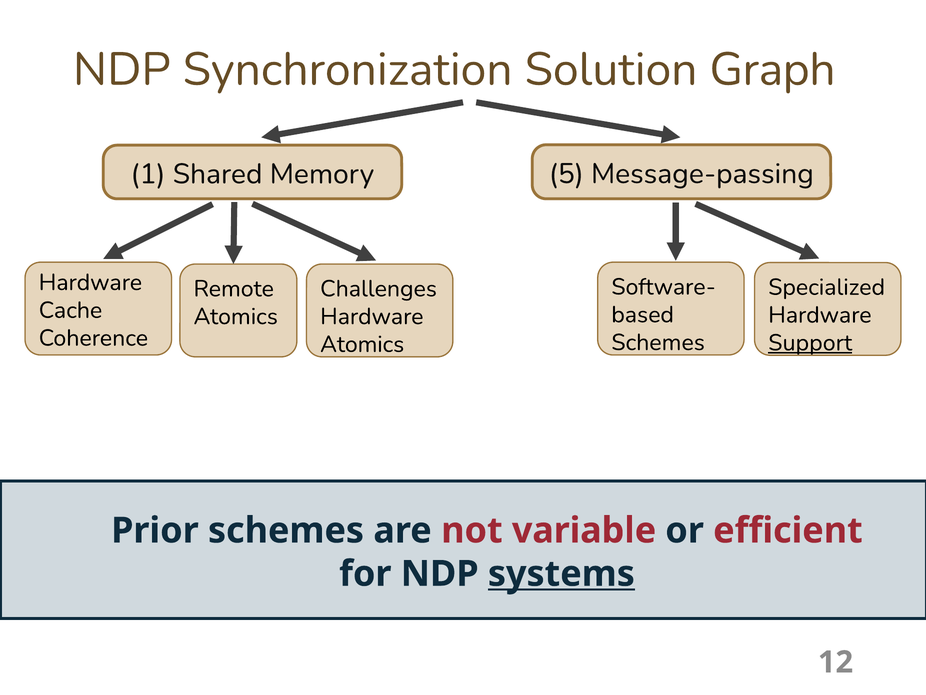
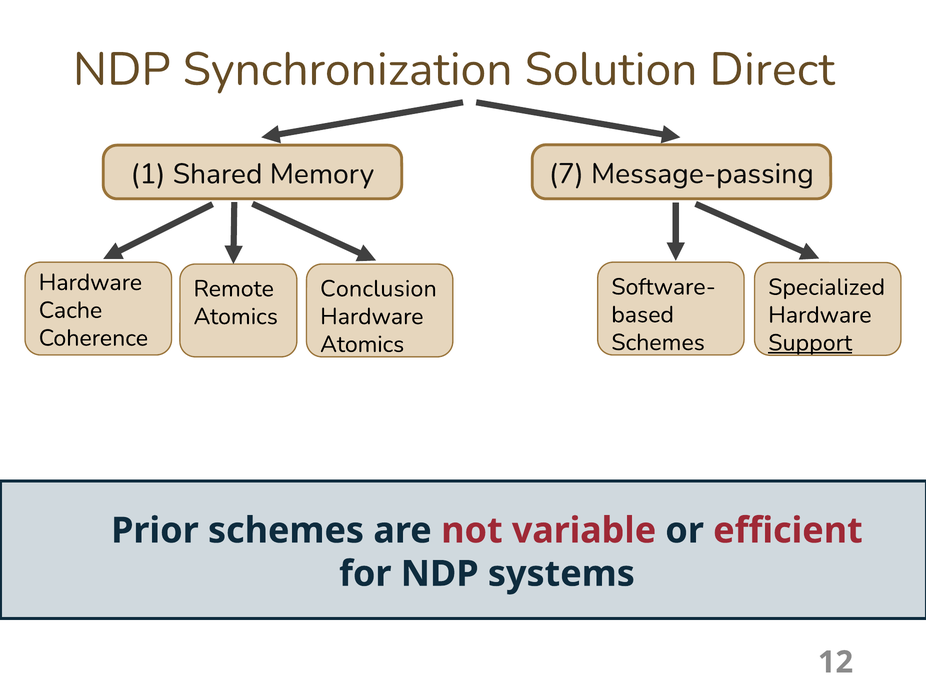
Graph: Graph -> Direct (772, 69)
5: 5 -> 7 (566, 174)
Challenges: Challenges -> Conclusion (378, 288)
systems underline: present -> none (561, 573)
